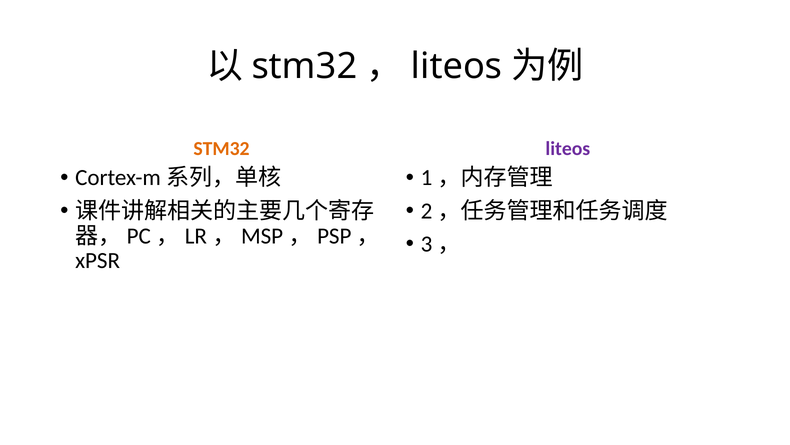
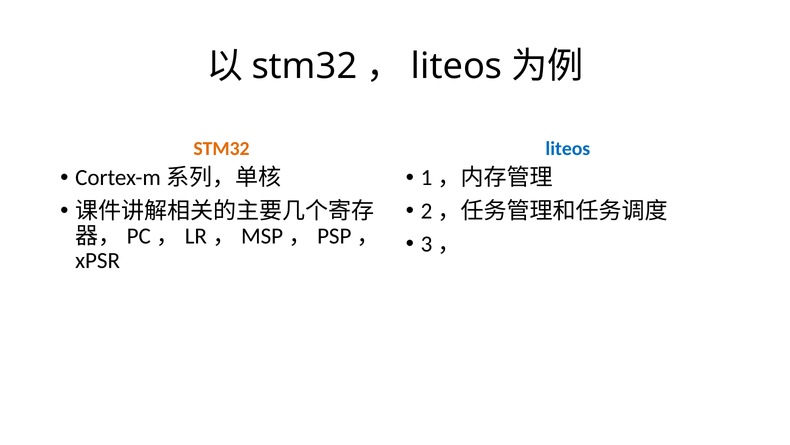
liteos colour: purple -> blue (568, 149)
